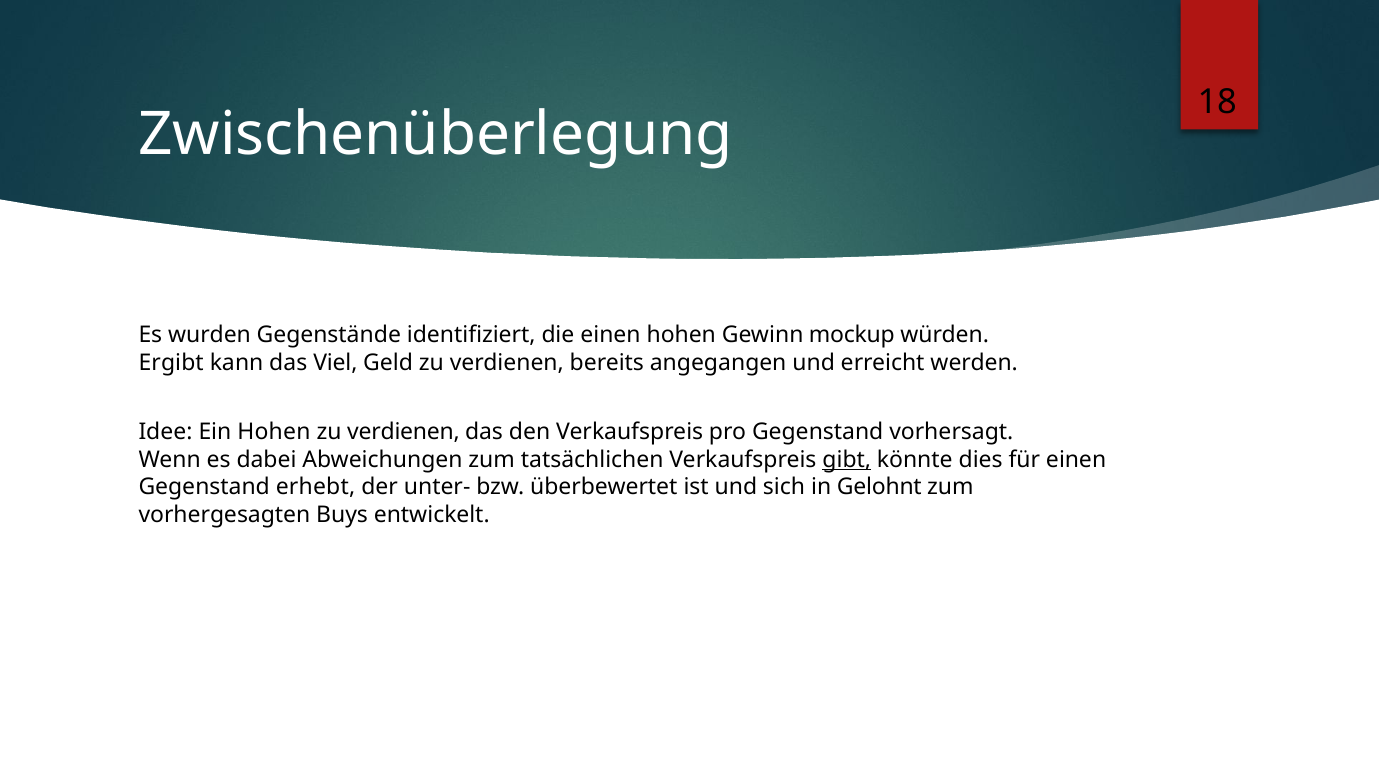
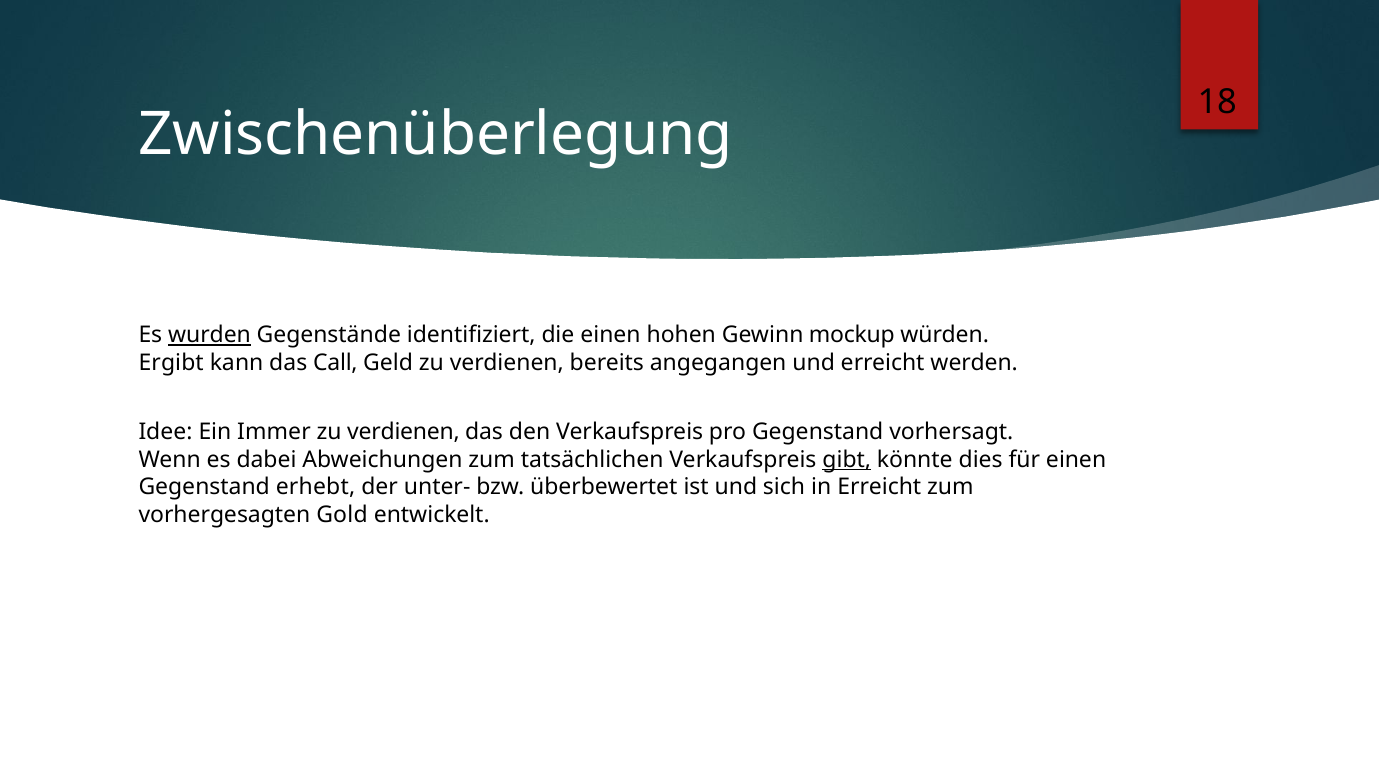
wurden underline: none -> present (210, 335)
Viel: Viel -> Call (335, 362)
Ein Hohen: Hohen -> Immer (274, 432)
in Gelohnt: Gelohnt -> Erreicht (879, 487)
Buys: Buys -> Gold (342, 515)
